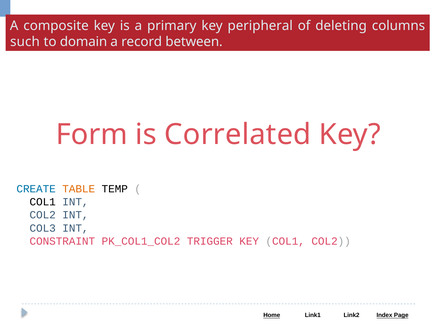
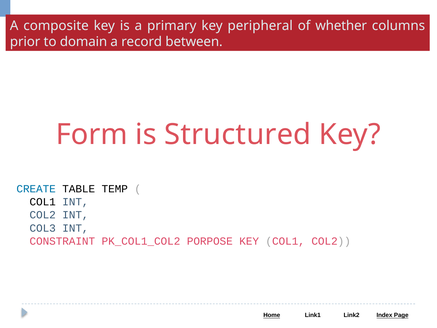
deleting: deleting -> whether (341, 26)
such: such -> prior (25, 42)
Correlated: Correlated -> Structured (238, 135)
TABLE colour: orange -> black (79, 189)
TRIGGER: TRIGGER -> PORPOSE (210, 241)
